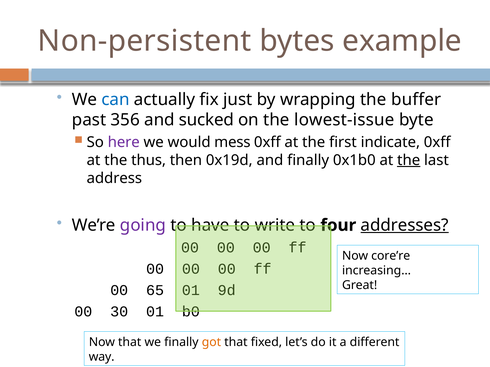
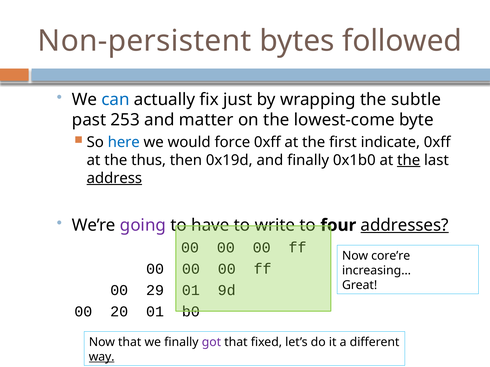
example: example -> followed (402, 41)
buffer: buffer -> subtle (416, 100)
356: 356 -> 253 (125, 120)
sucked: sucked -> matter (206, 120)
lowest-issue: lowest-issue -> lowest-come (344, 120)
here colour: purple -> blue (124, 142)
mess: mess -> force (232, 142)
address underline: none -> present (114, 178)
65: 65 -> 29 (155, 291)
30: 30 -> 20 (119, 312)
got colour: orange -> purple (211, 343)
way underline: none -> present (102, 357)
